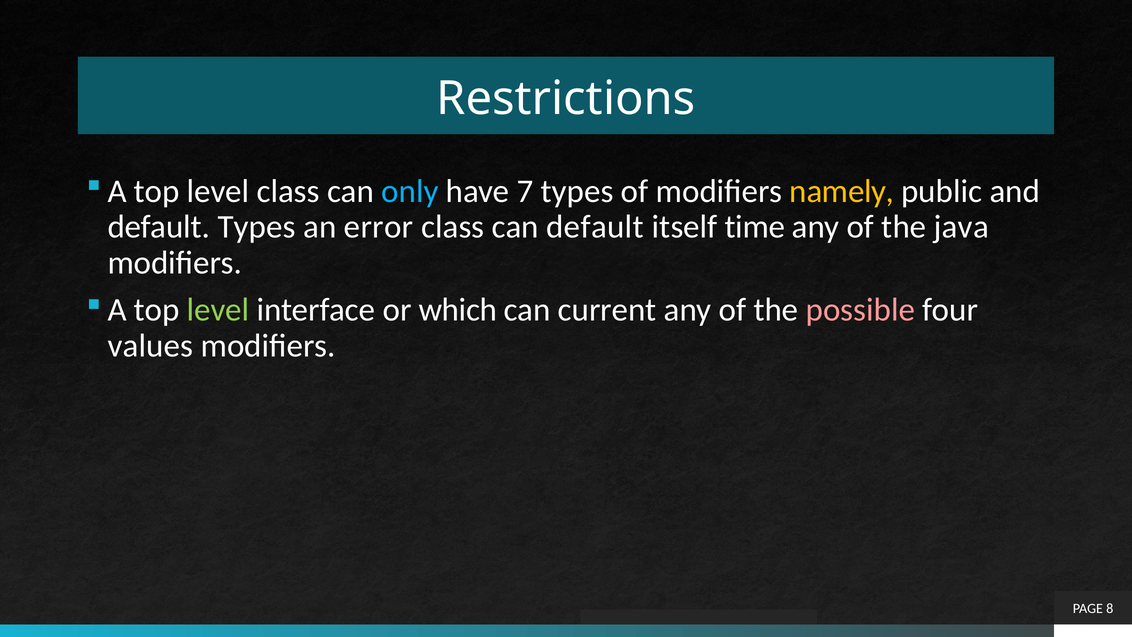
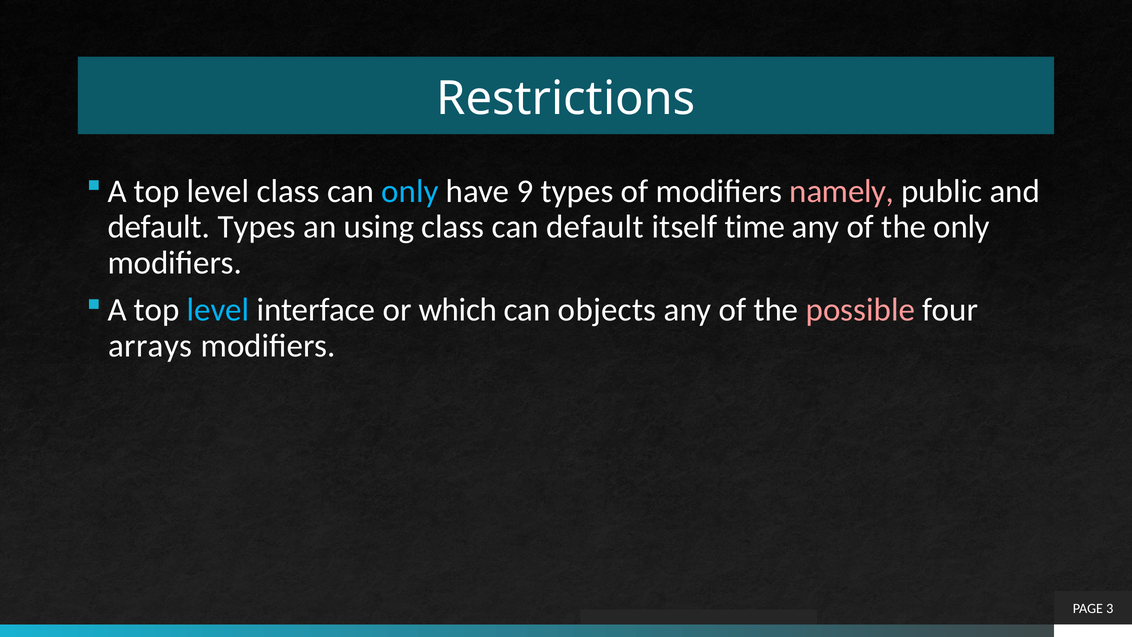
7: 7 -> 9 (525, 191)
namely colour: yellow -> pink (842, 191)
error: error -> using (379, 227)
the java: java -> only (962, 227)
level colour: light green -> light blue (218, 310)
current: current -> objects (607, 310)
values: values -> arrays (150, 346)
8: 8 -> 3 (1110, 608)
